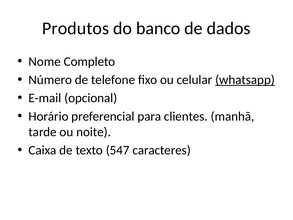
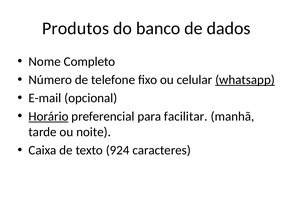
Horário underline: none -> present (49, 116)
clientes: clientes -> facilitar (186, 116)
547: 547 -> 924 (118, 150)
